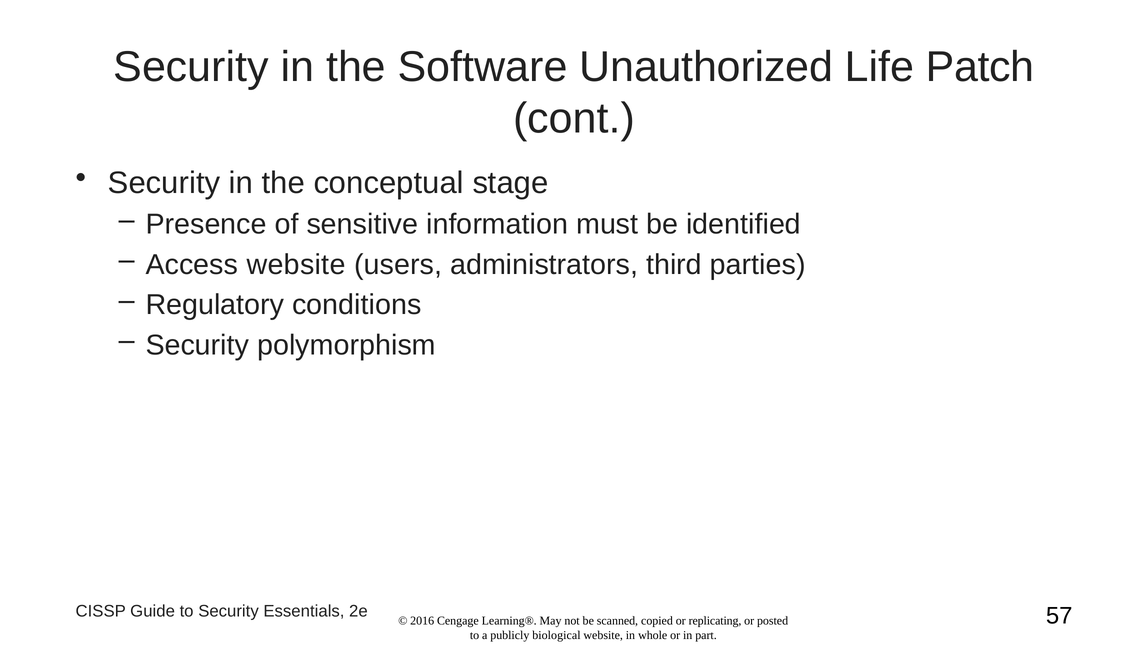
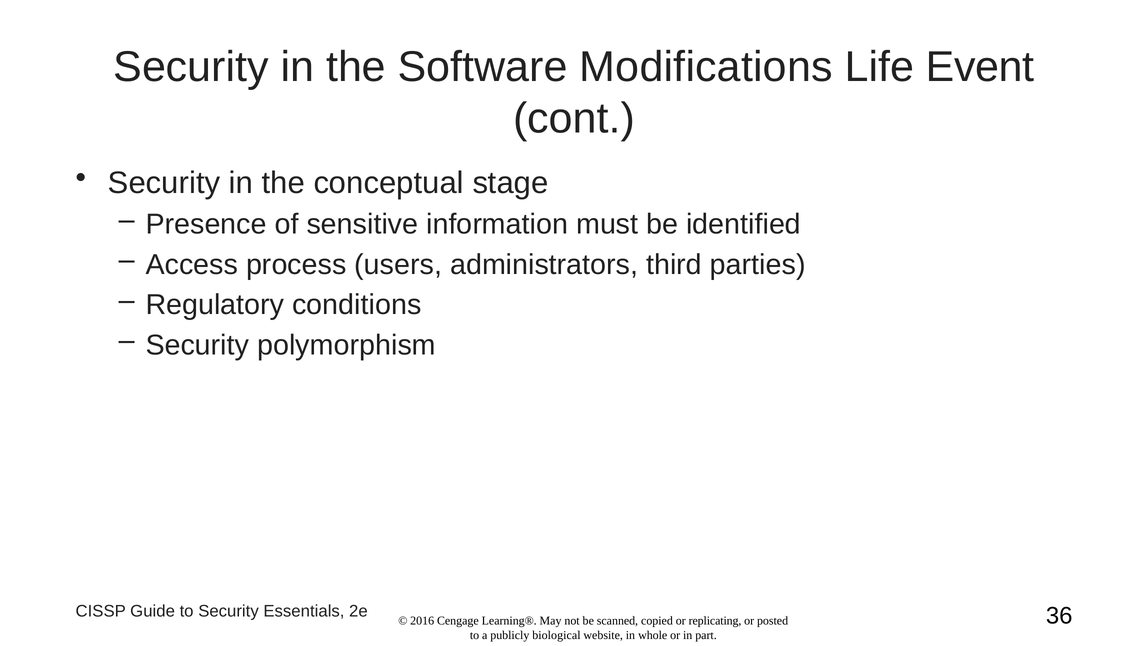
Unauthorized: Unauthorized -> Modifications (706, 67)
Patch: Patch -> Event (980, 67)
Access website: website -> process (296, 265)
57: 57 -> 36 (1059, 616)
